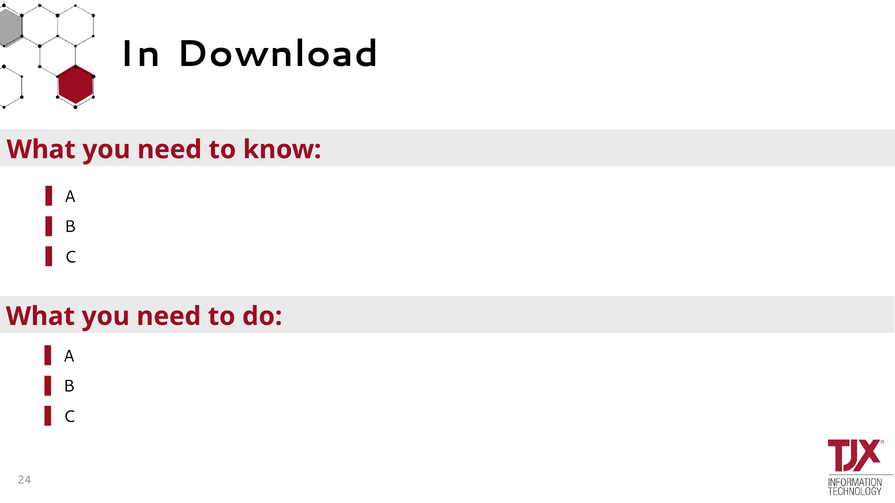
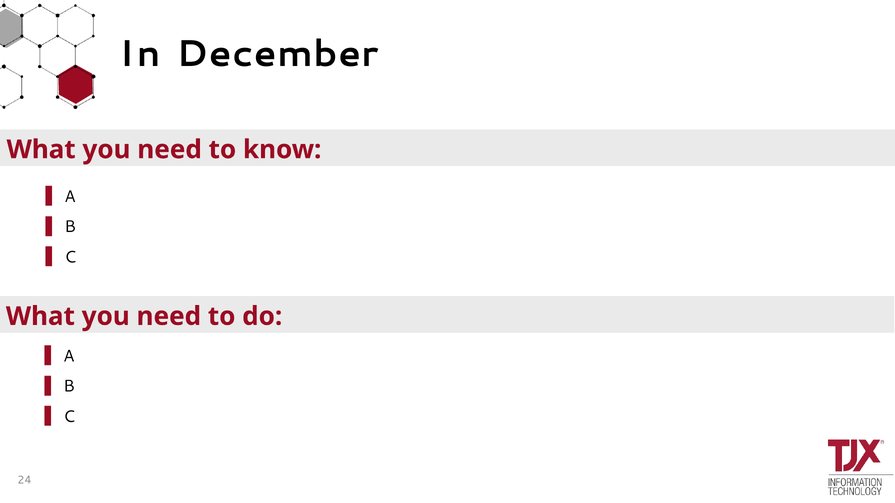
Download: Download -> December (278, 54)
